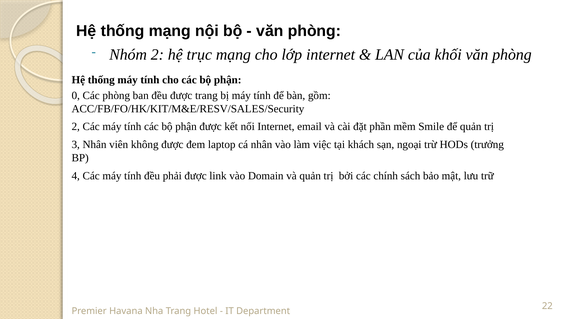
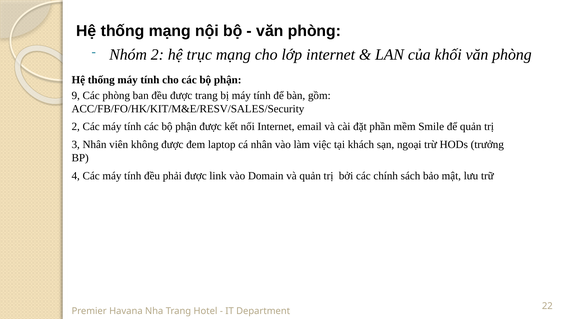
0: 0 -> 9 (76, 95)
